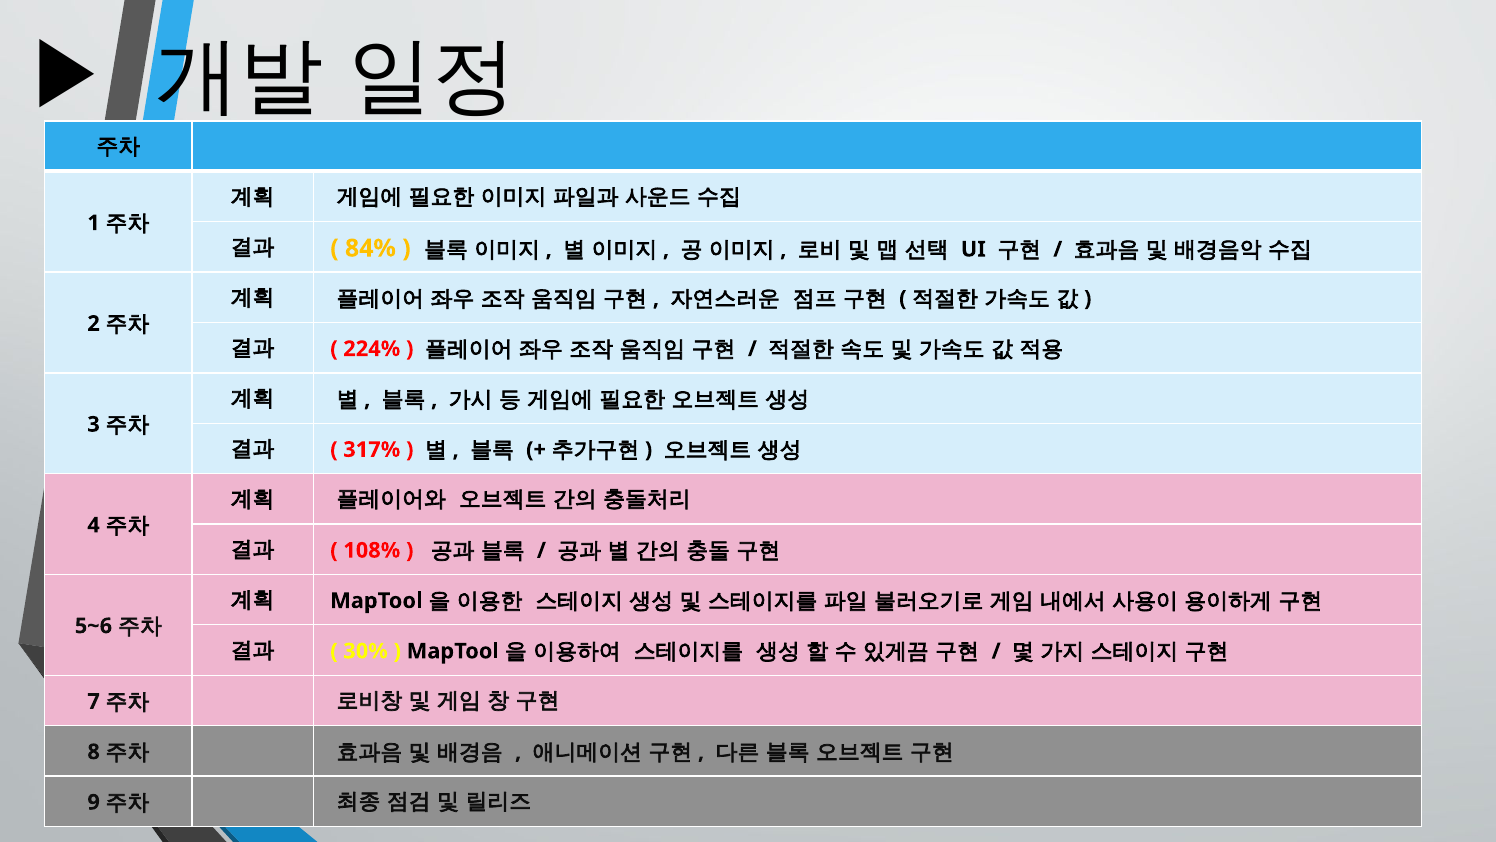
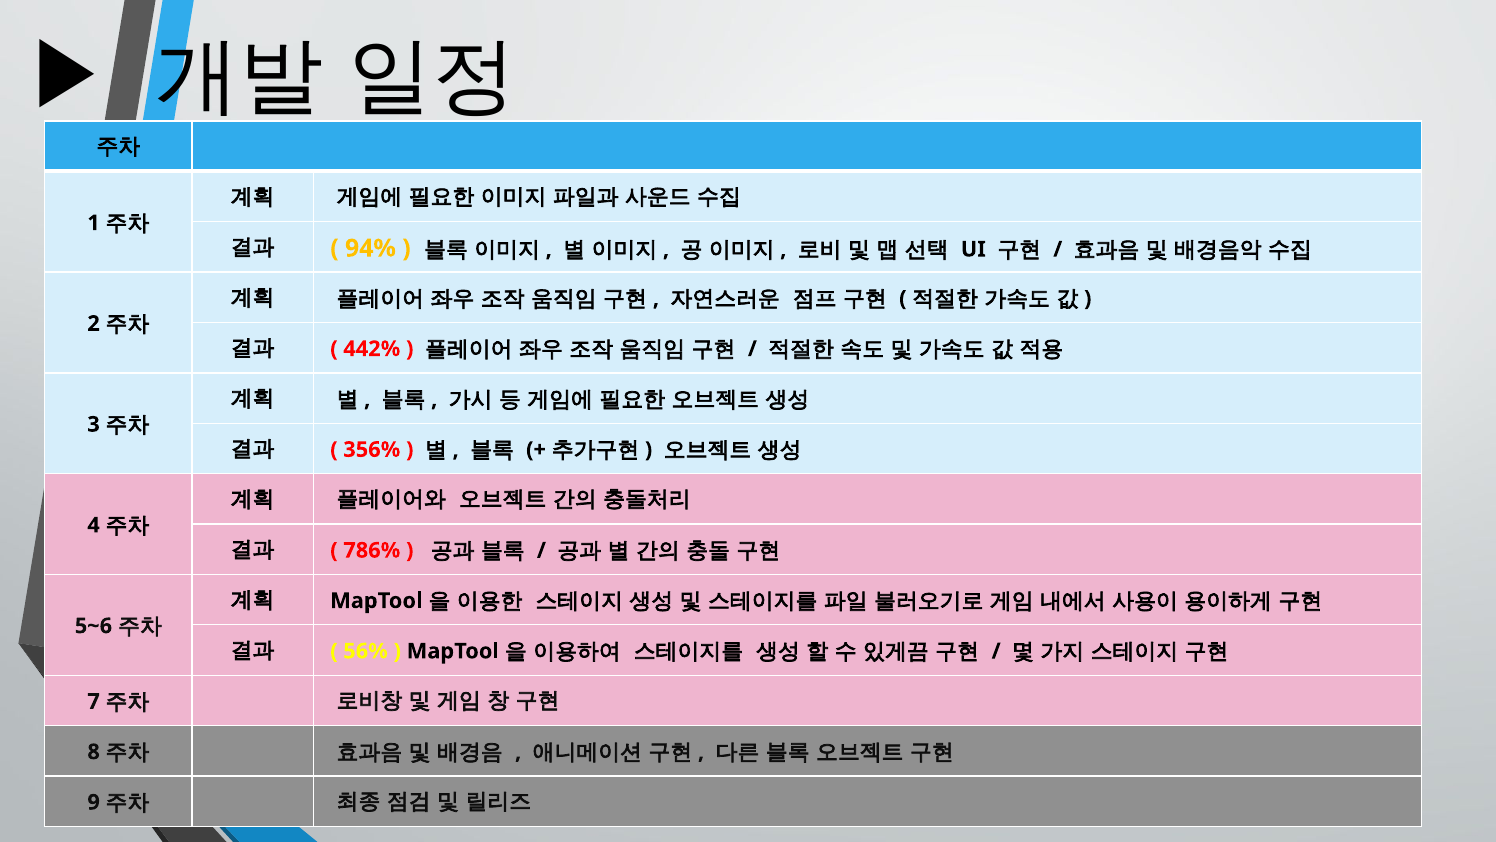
84%: 84% -> 94% (370, 248)
224%: 224% -> 442% (372, 349)
317%: 317% -> 356% (372, 449)
108%: 108% -> 786% (372, 550)
30%: 30% -> 56% (366, 651)
